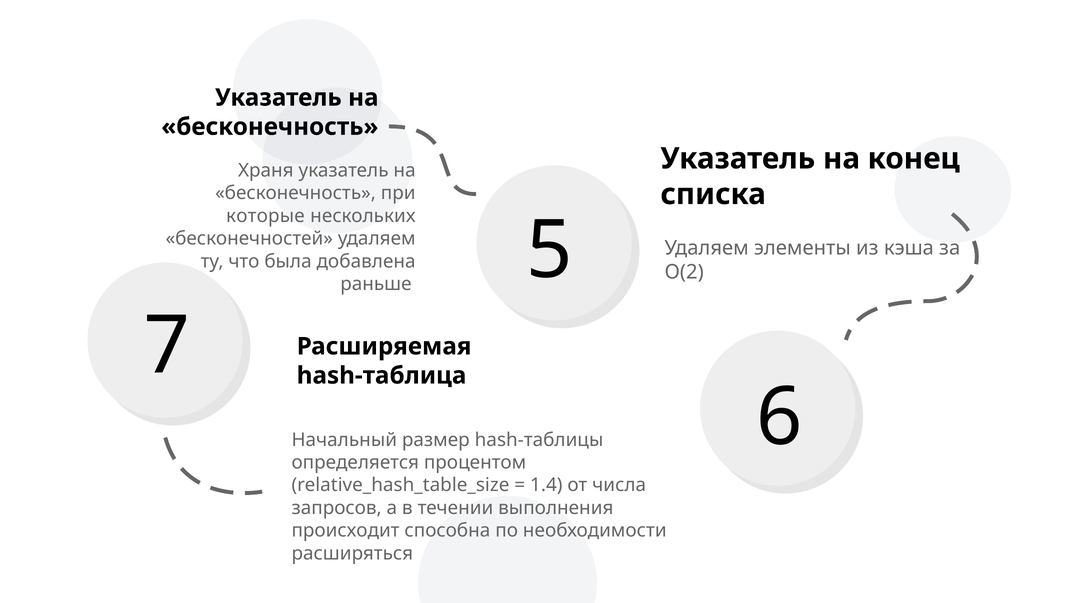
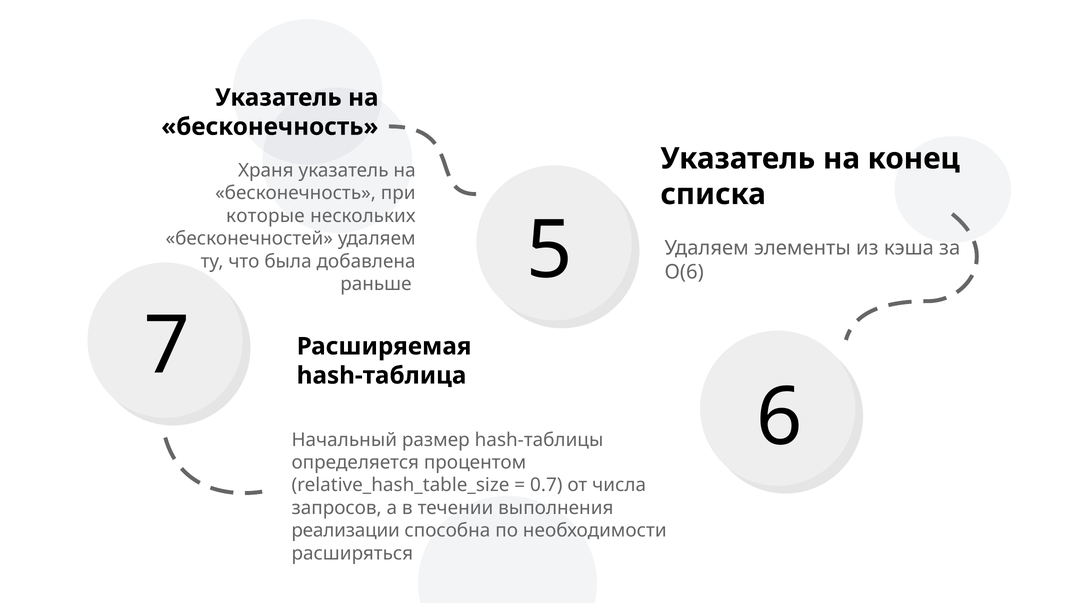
О(2: О(2 -> О(6 (684, 272)
1.4: 1.4 -> 0.7 (546, 485)
происходит: происходит -> реализации (346, 531)
